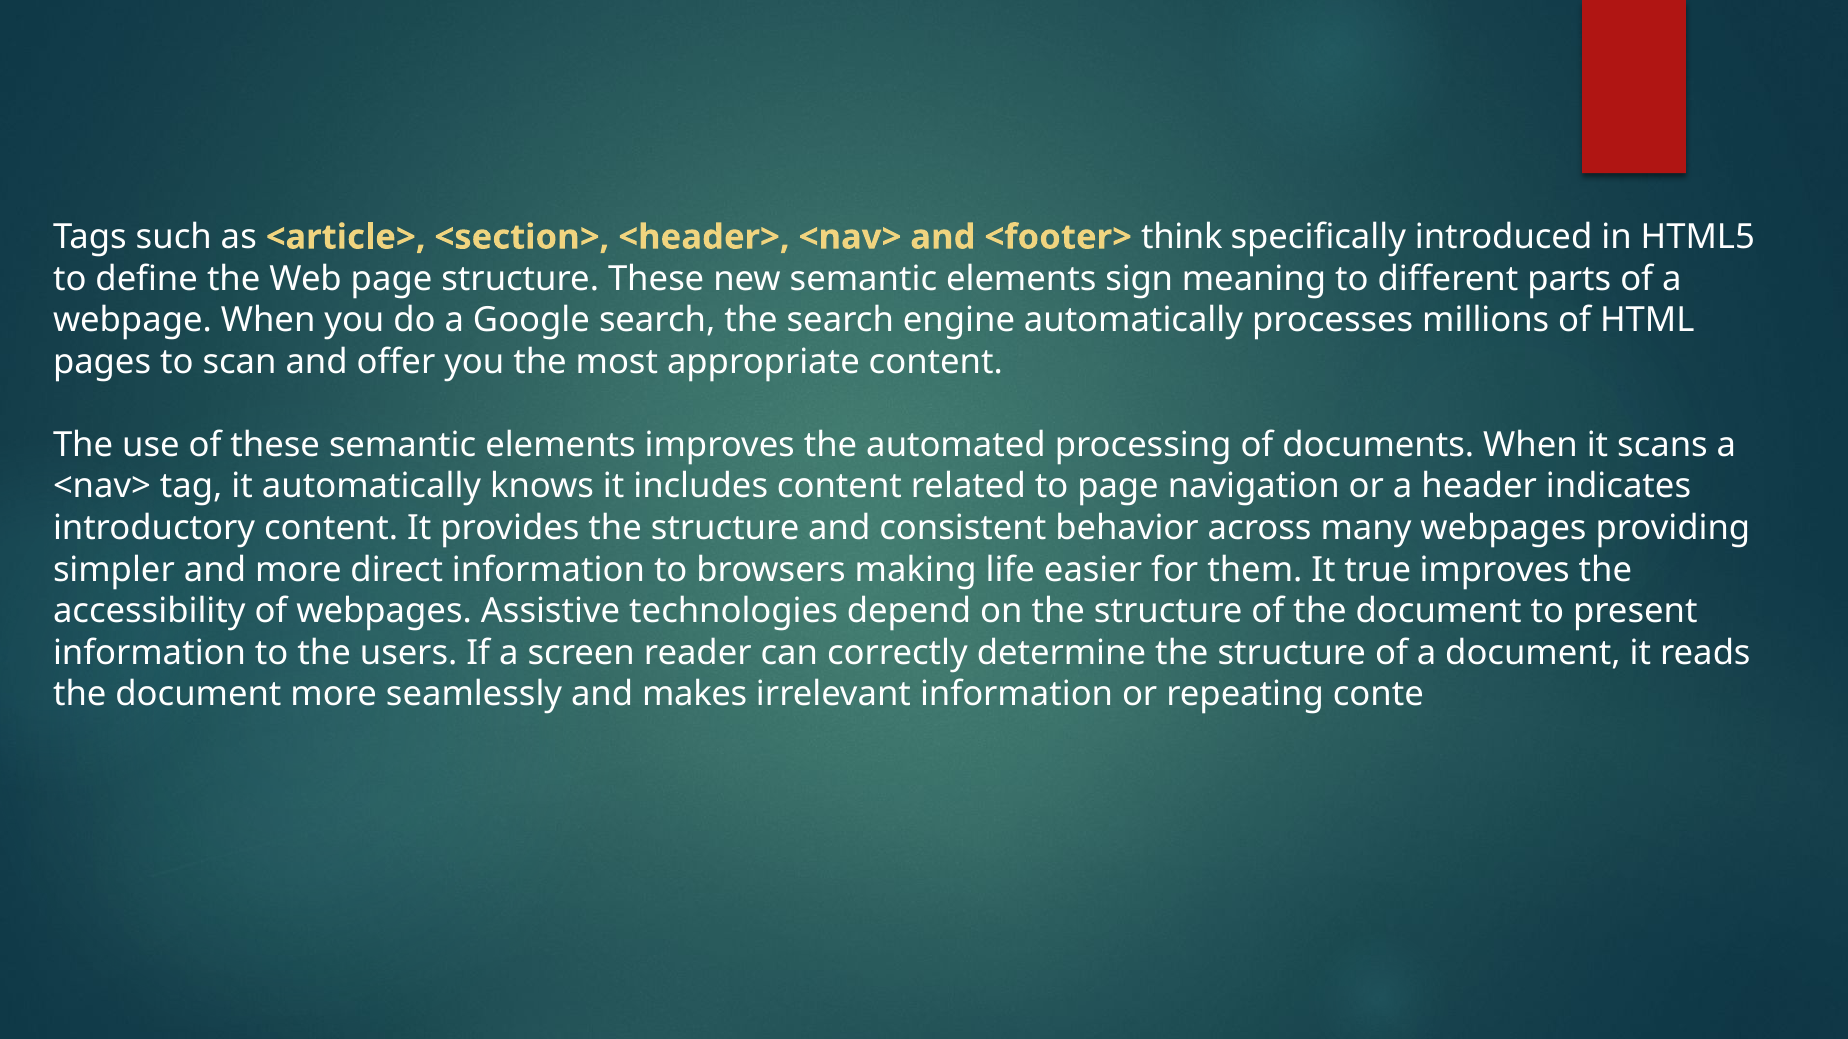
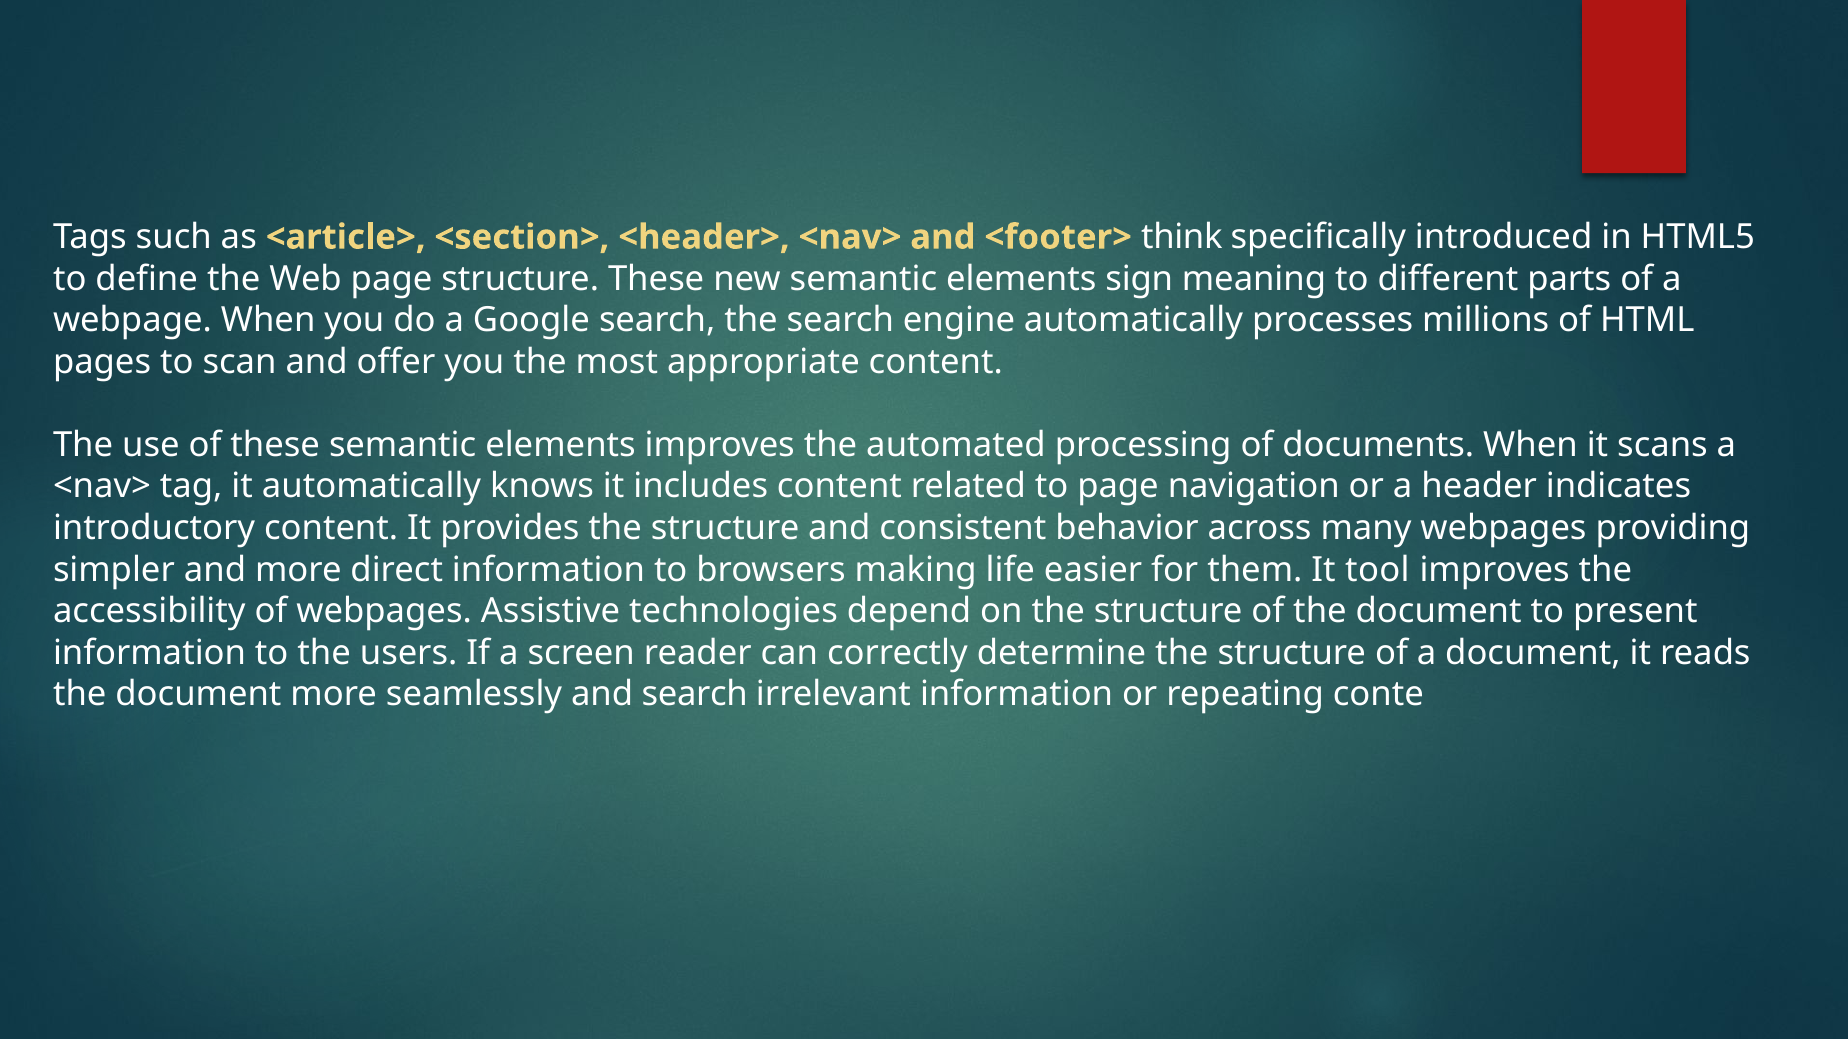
true: true -> tool (1377, 570)
and makes: makes -> search (695, 695)
